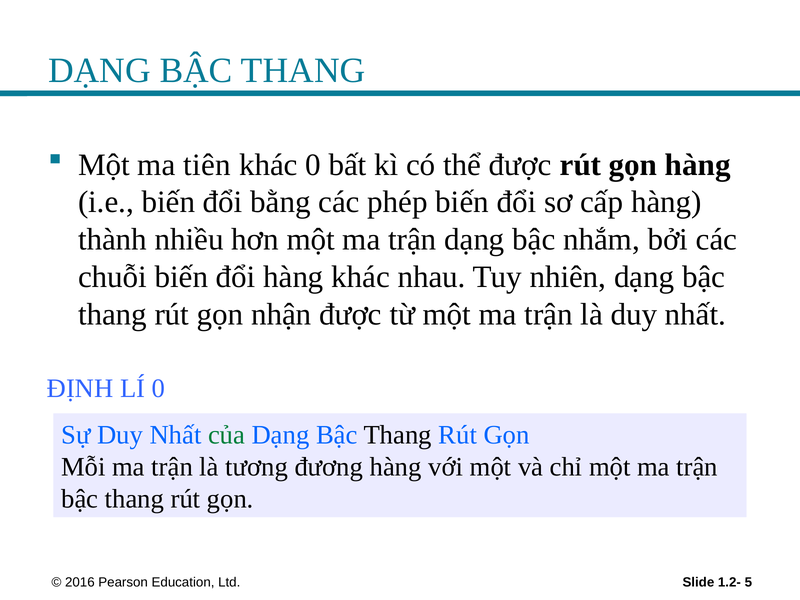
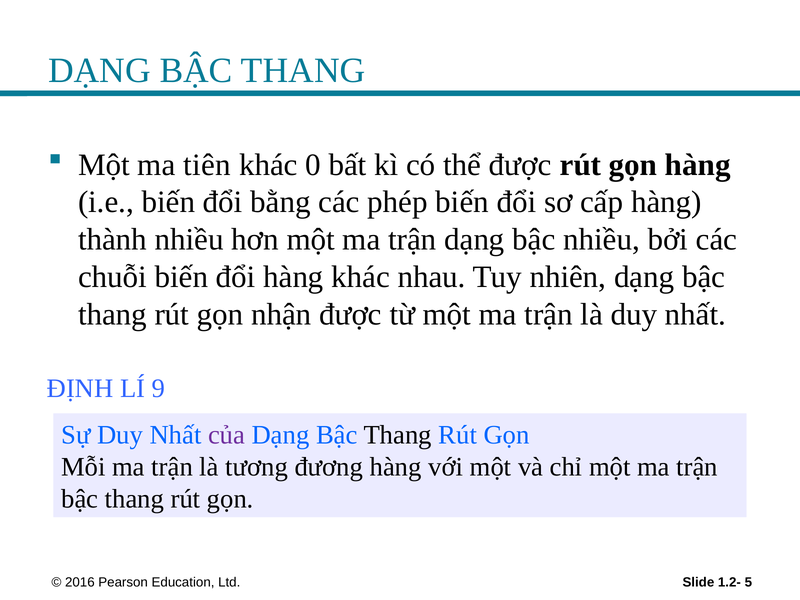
bậc nhắm: nhắm -> nhiều (601, 240)
LÍ 0: 0 -> 9 (159, 388)
của colour: green -> purple (227, 435)
